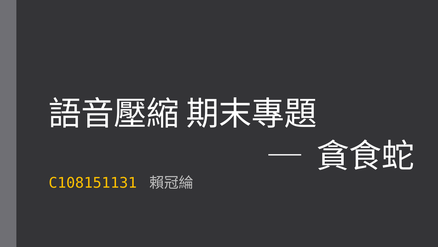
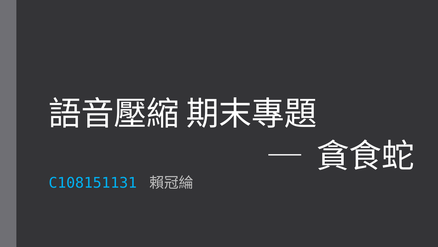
C108151131 colour: yellow -> light blue (93, 183)
